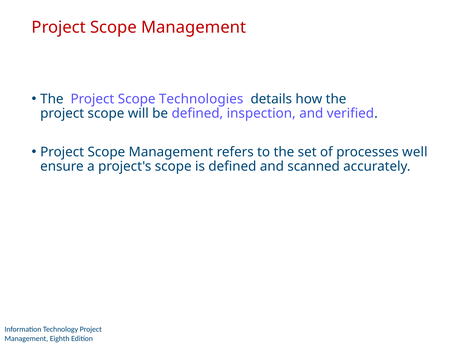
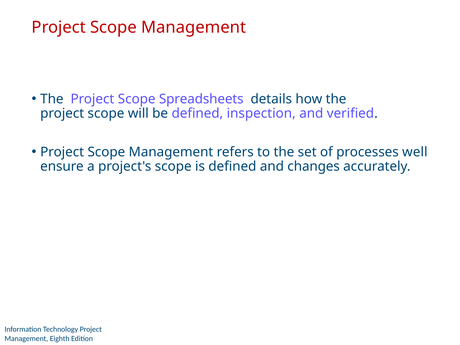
Technologies: Technologies -> Spreadsheets (201, 99)
scanned: scanned -> changes (314, 167)
